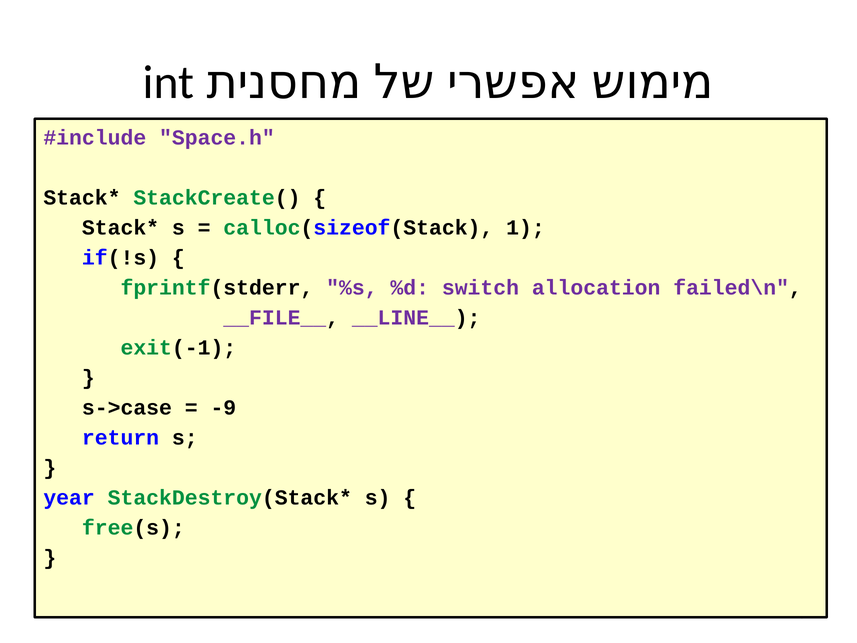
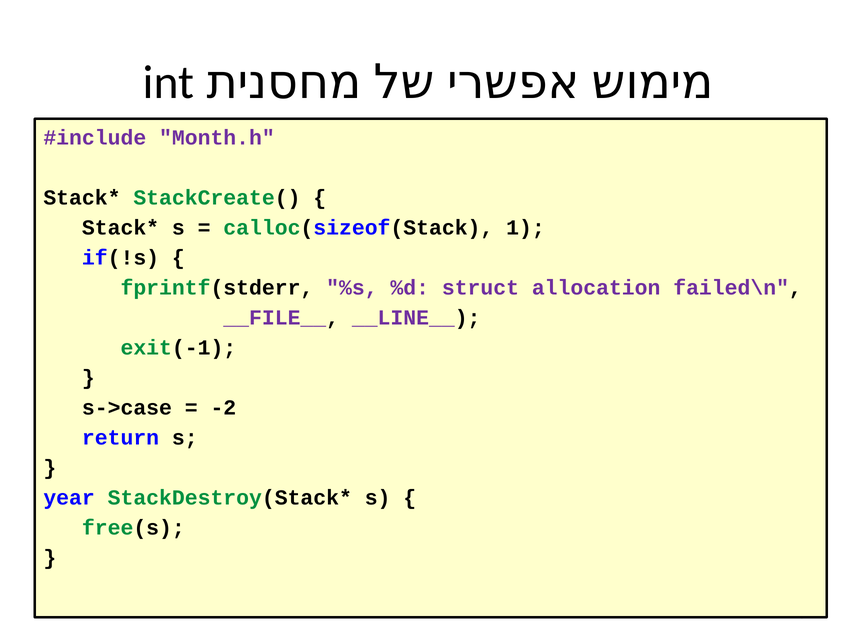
Space.h: Space.h -> Month.h (217, 138)
switch: switch -> struct (480, 288)
-9: -9 -> -2 (223, 407)
